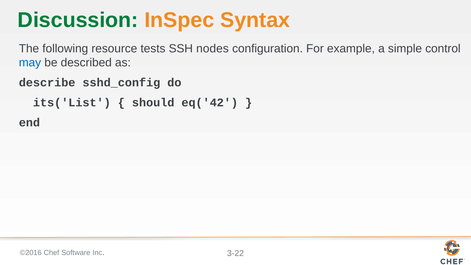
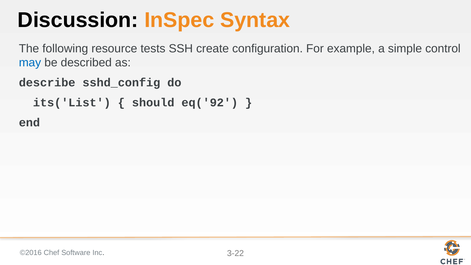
Discussion colour: green -> black (78, 20)
nodes: nodes -> create (213, 49)
eq('42: eq('42 -> eq('92 (210, 103)
